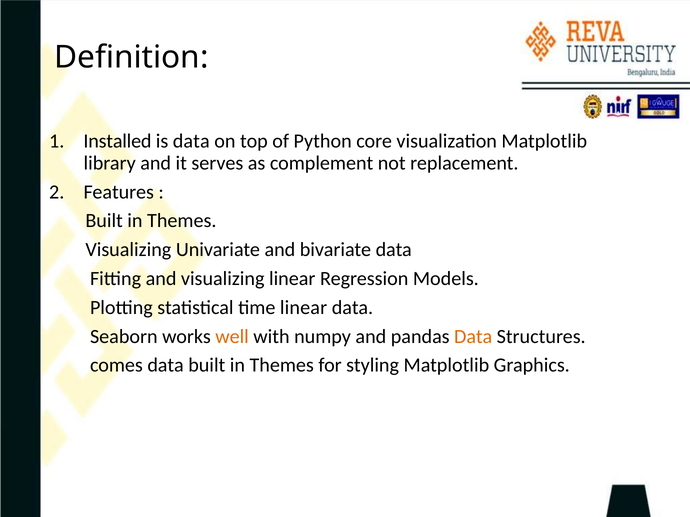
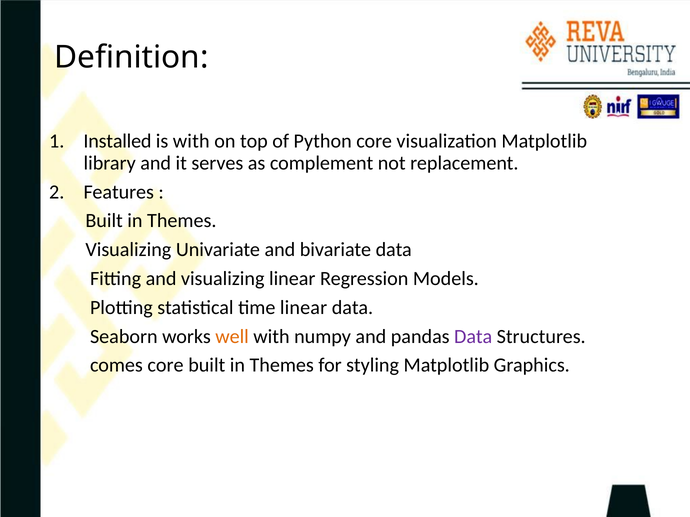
is data: data -> with (191, 141)
Data colour: orange -> purple (473, 337)
comes data: data -> core (165, 366)
